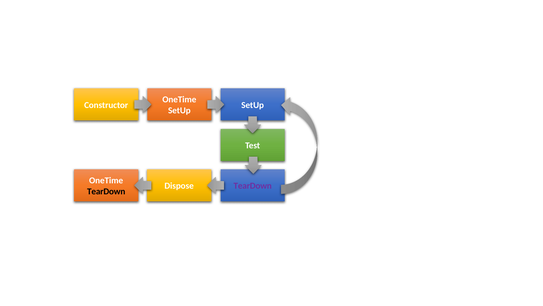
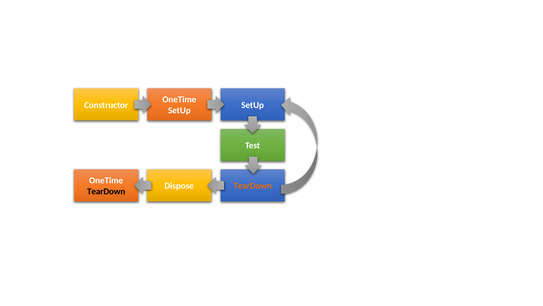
TearDown colour: purple -> orange (253, 186)
